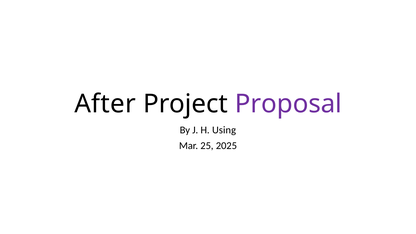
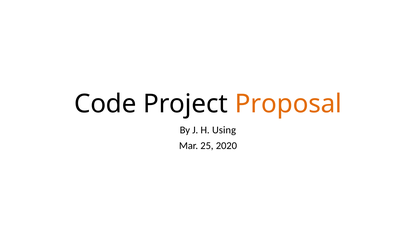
After: After -> Code (105, 104)
Proposal colour: purple -> orange (288, 104)
2025: 2025 -> 2020 (226, 146)
